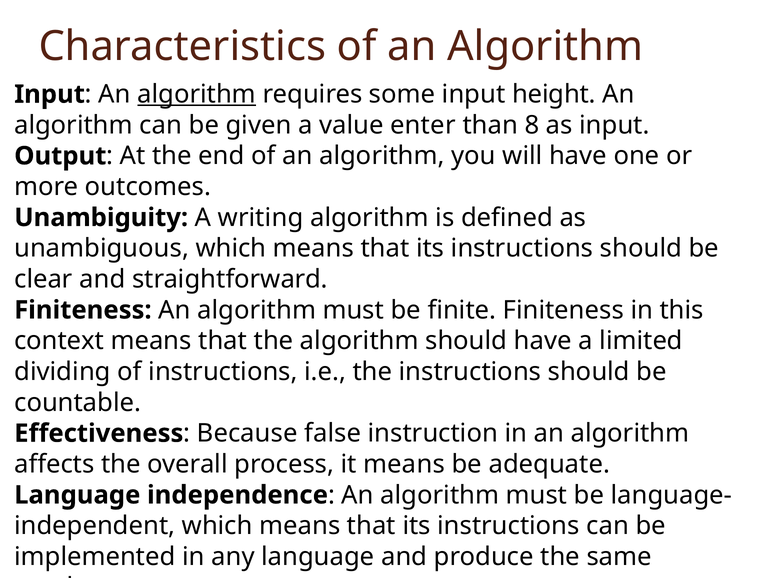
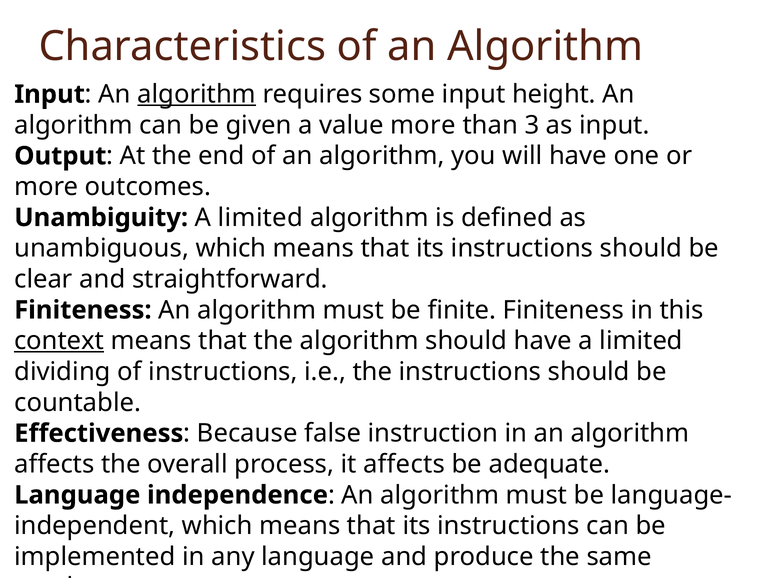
value enter: enter -> more (423, 125)
8: 8 -> 3 (532, 125)
Unambiguity A writing: writing -> limited (260, 217)
context underline: none -> present (59, 341)
it means: means -> affects (404, 464)
